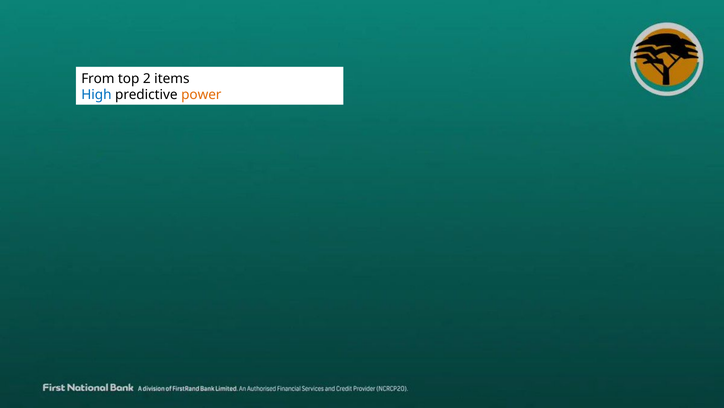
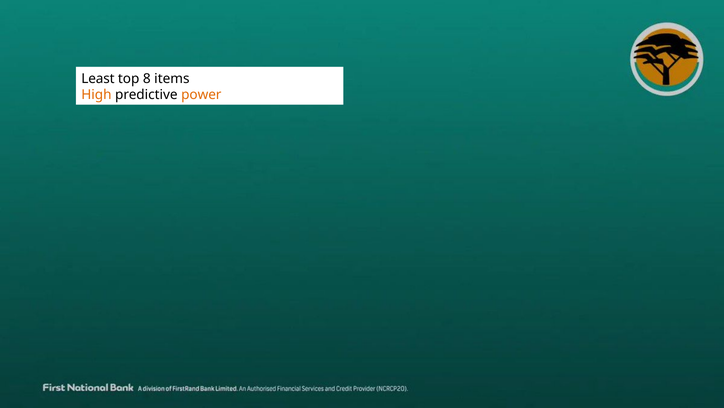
From: From -> Least (98, 78)
2: 2 -> 8 (147, 78)
High colour: blue -> orange (96, 95)
